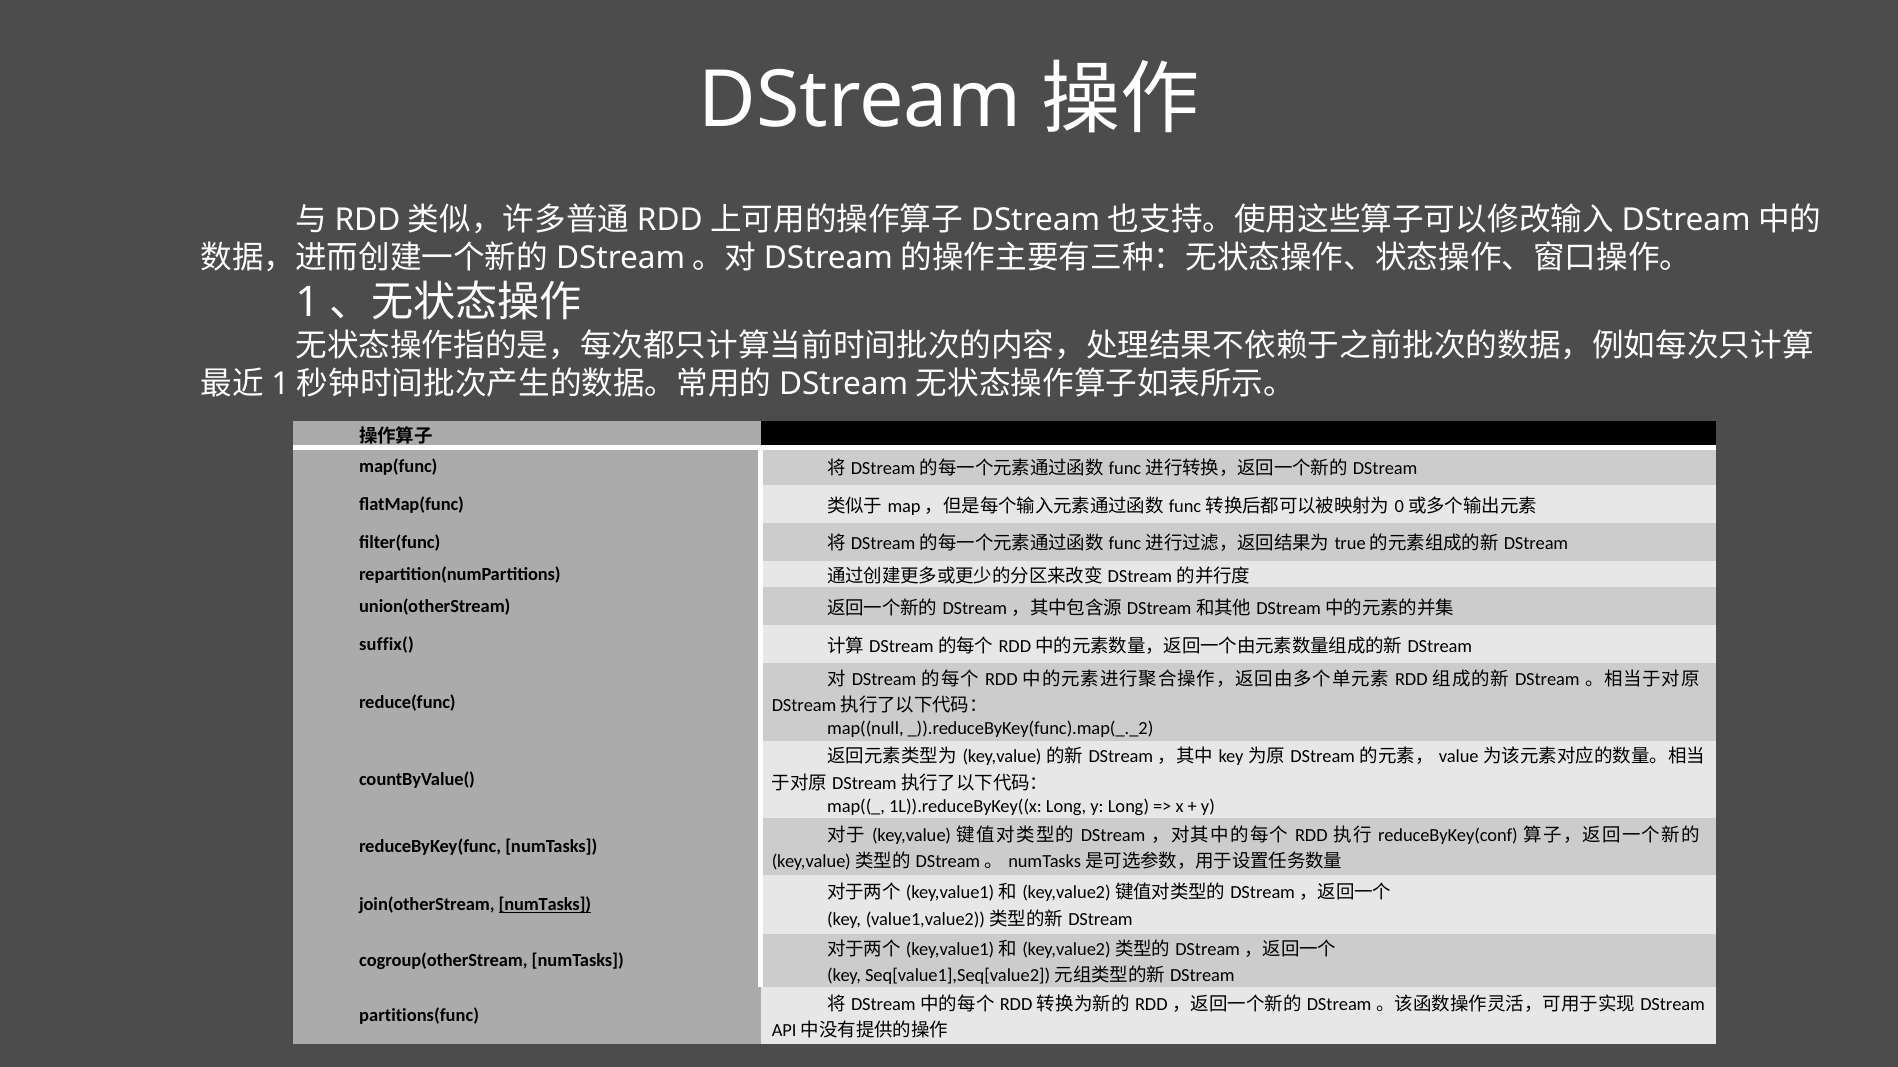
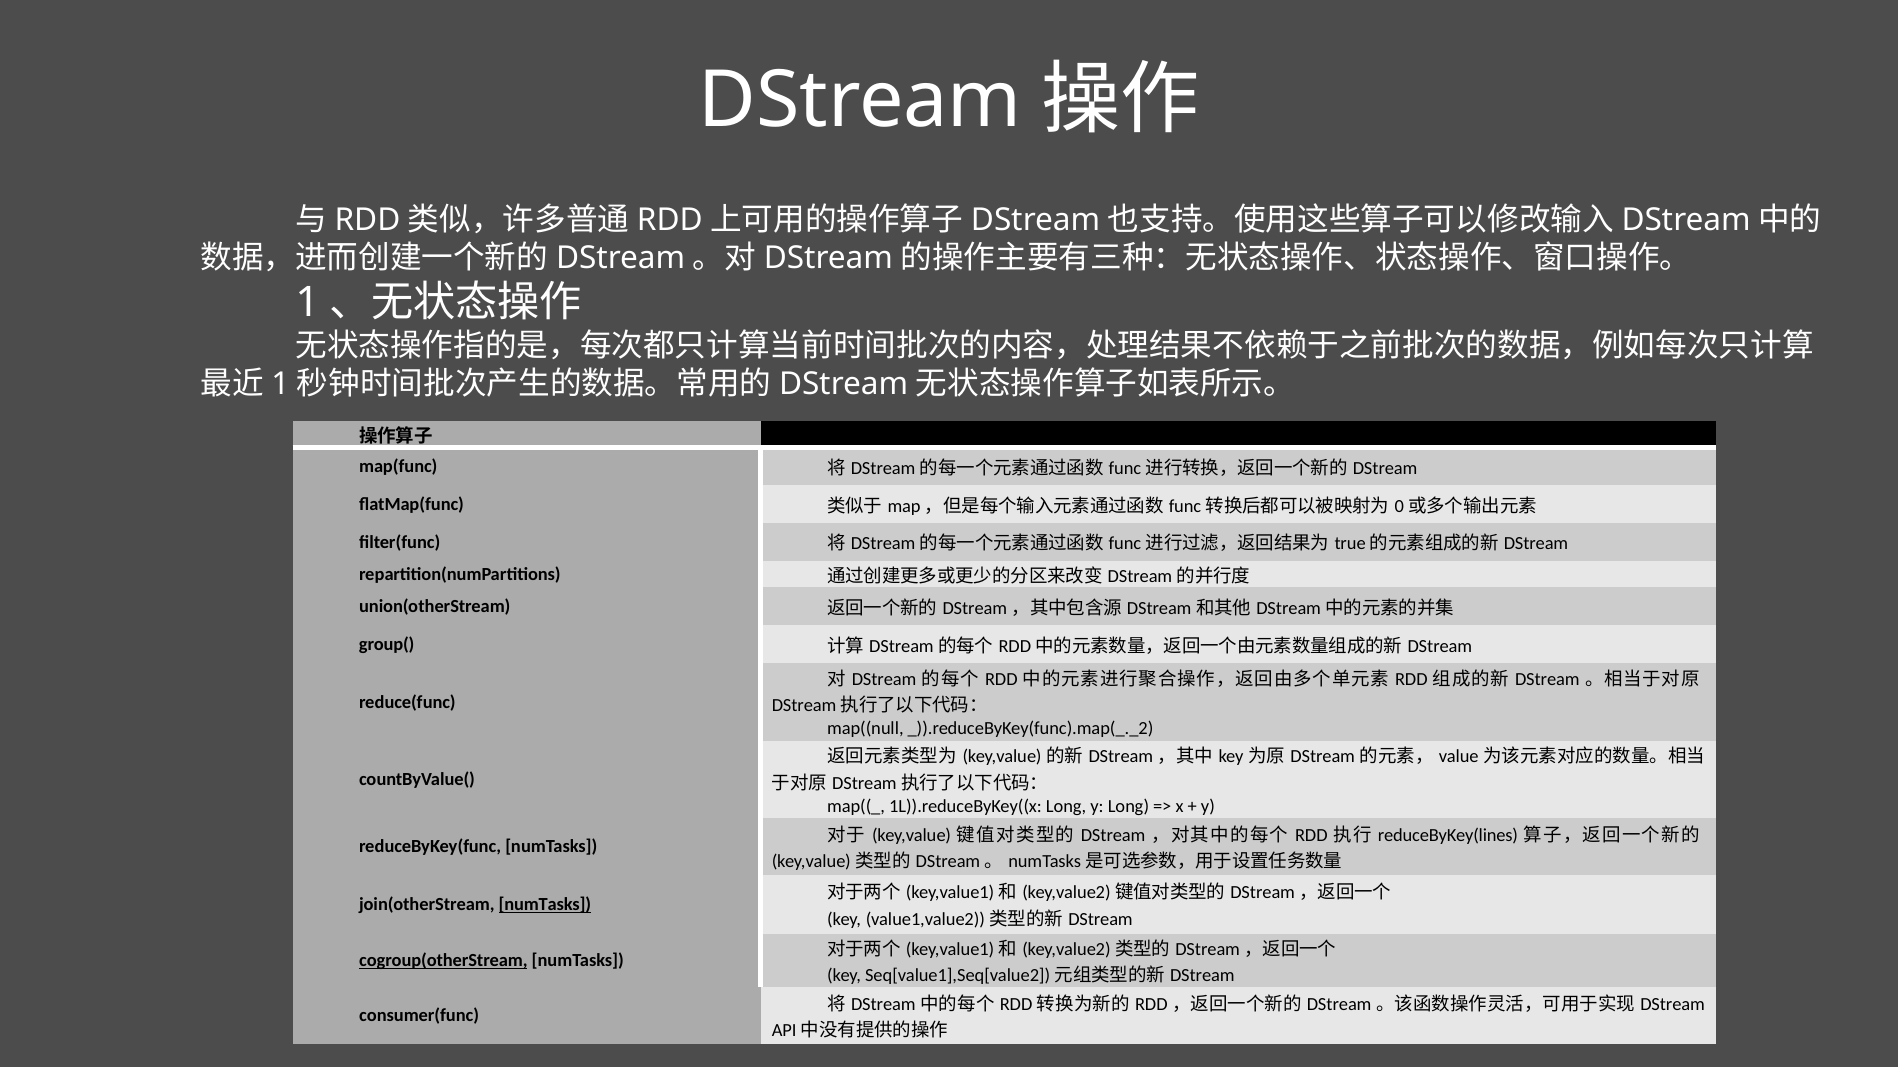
suffix(: suffix( -> group( (387, 645)
reduceByKey(conf: reduceByKey(conf -> reduceByKey(lines (1448, 836)
cogroup(otherStream underline: none -> present (443, 961)
partitions(func: partitions(func -> consumer(func (419, 1016)
